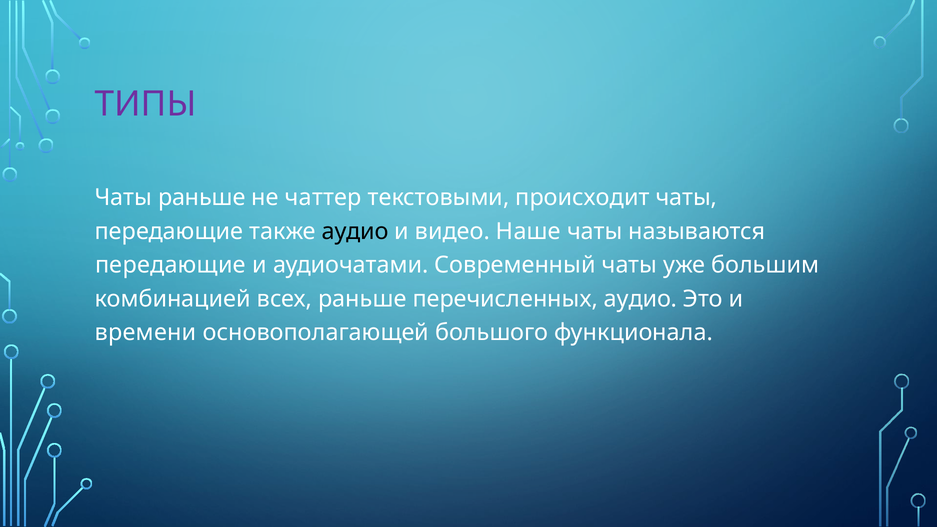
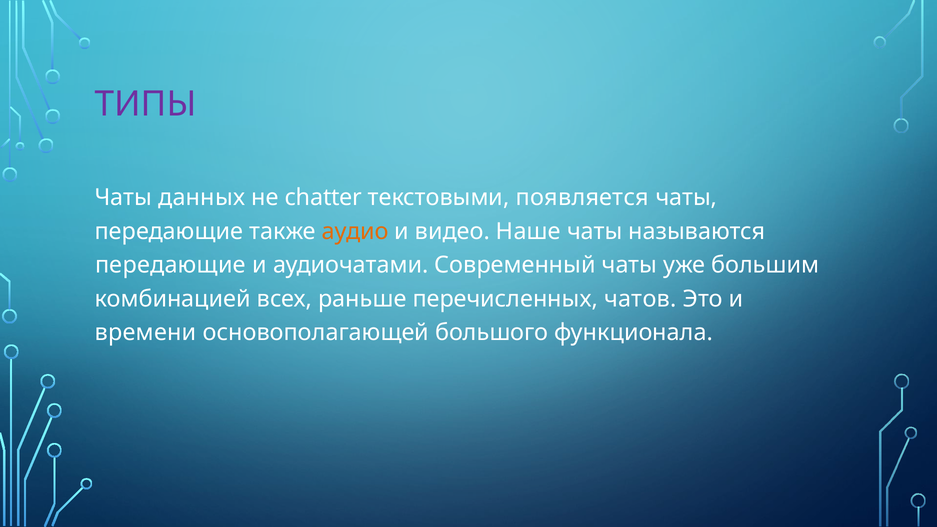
Чаты раньше: раньше -> данных (202, 198)
чаттер: чаттер -> chatter (323, 198)
происходит: происходит -> появляется (582, 198)
аудио colour: black -> orange (355, 231)
перечисленных аудио: аудио -> чатов (640, 299)
